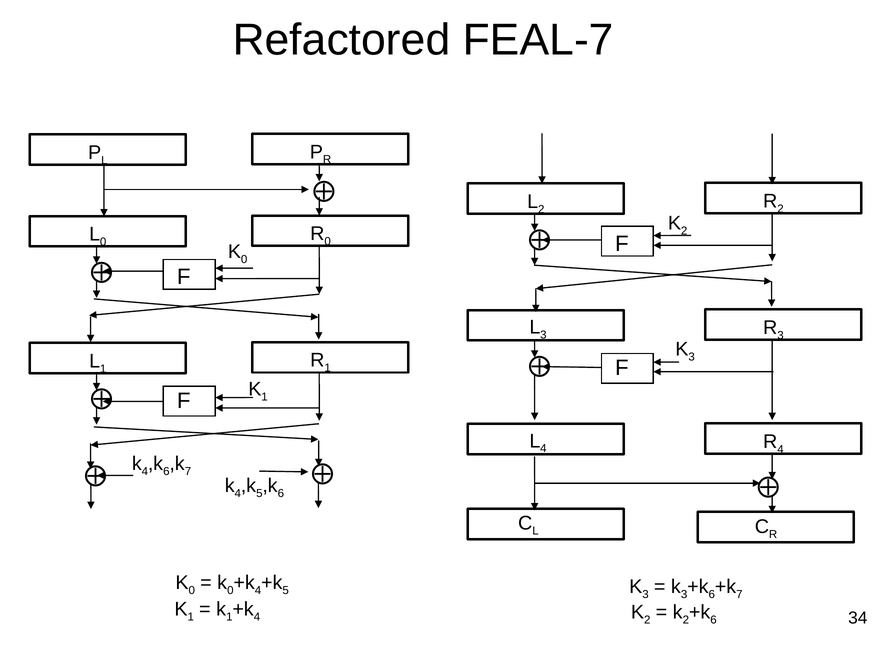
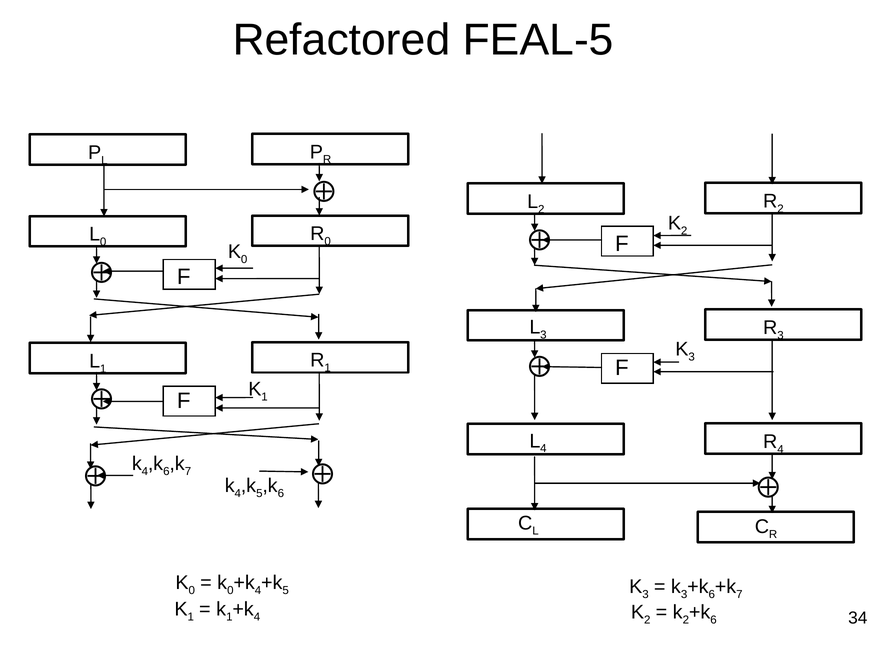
FEAL-7: FEAL-7 -> FEAL-5 (538, 40)
